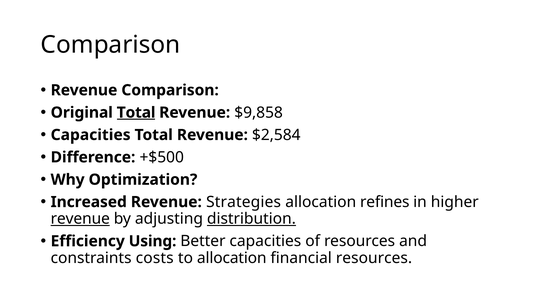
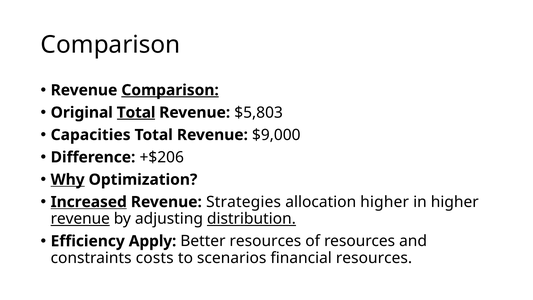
Comparison underline: none -> present (170, 90)
$9,858: $9,858 -> $5,803 (259, 112)
$2,584: $2,584 -> $9,000 (276, 135)
+$500: +$500 -> +$206 (162, 157)
Why underline: none -> present (68, 180)
Increased underline: none -> present (89, 202)
allocation refines: refines -> higher (385, 202)
Using: Using -> Apply (153, 241)
Better capacities: capacities -> resources (265, 241)
to allocation: allocation -> scenarios (232, 258)
